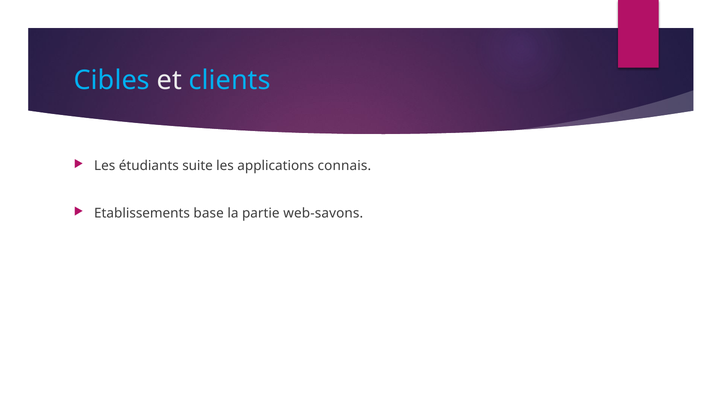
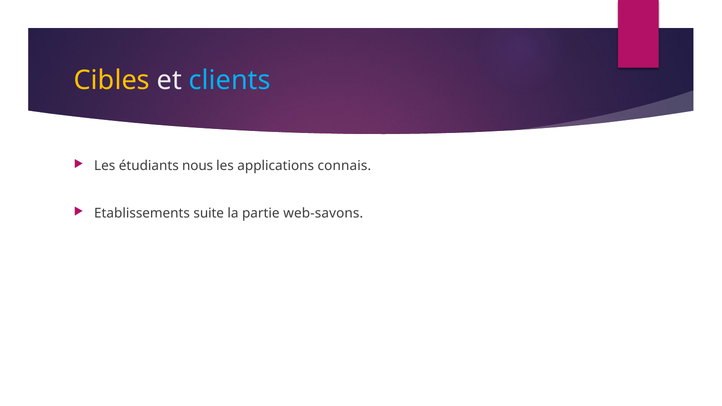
Cibles colour: light blue -> yellow (112, 80)
suite: suite -> nous (198, 166)
base: base -> suite (209, 213)
